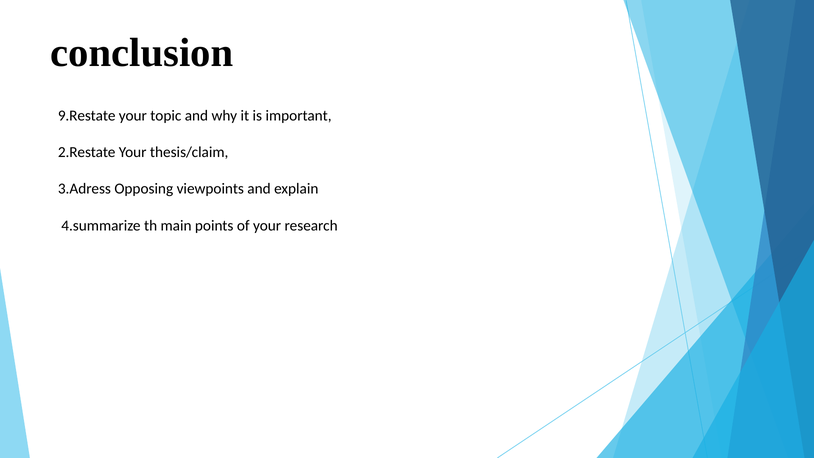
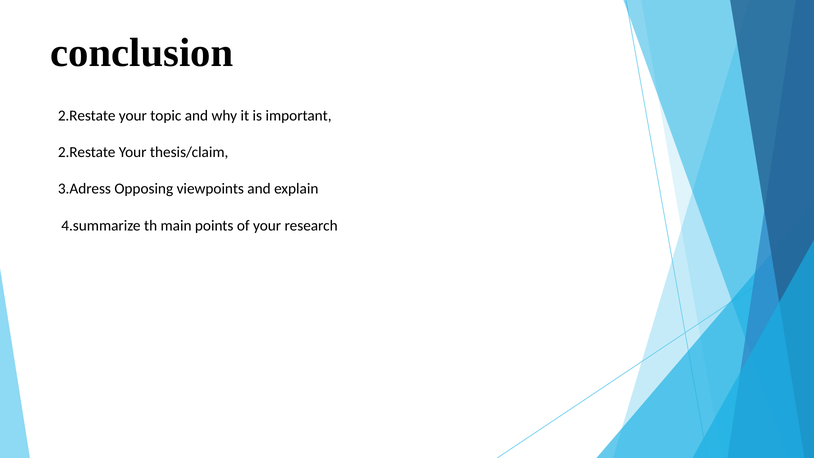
9.Restate: 9.Restate -> 2.Restate (87, 116)
